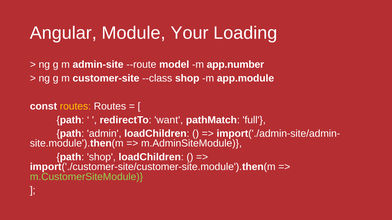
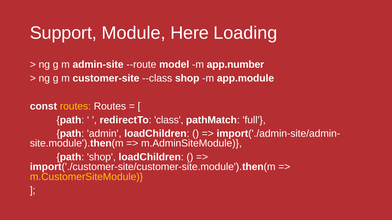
Angular: Angular -> Support (63, 33)
Your: Your -> Here (190, 33)
want: want -> class (169, 120)
m.CustomerSiteModule colour: light green -> yellow (86, 177)
